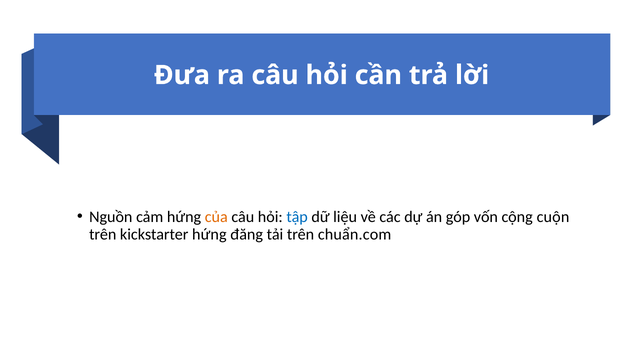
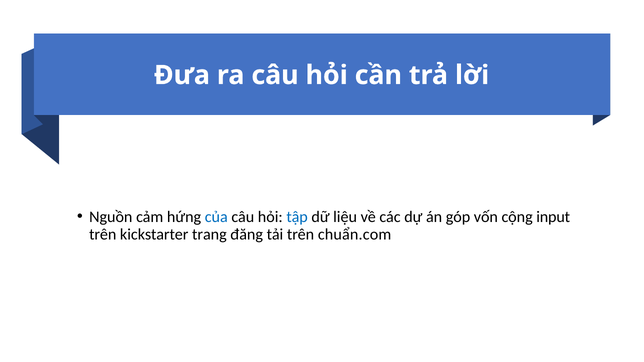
của colour: orange -> blue (216, 217)
cuộn: cuộn -> input (553, 217)
kickstarter hứng: hứng -> trang (209, 235)
